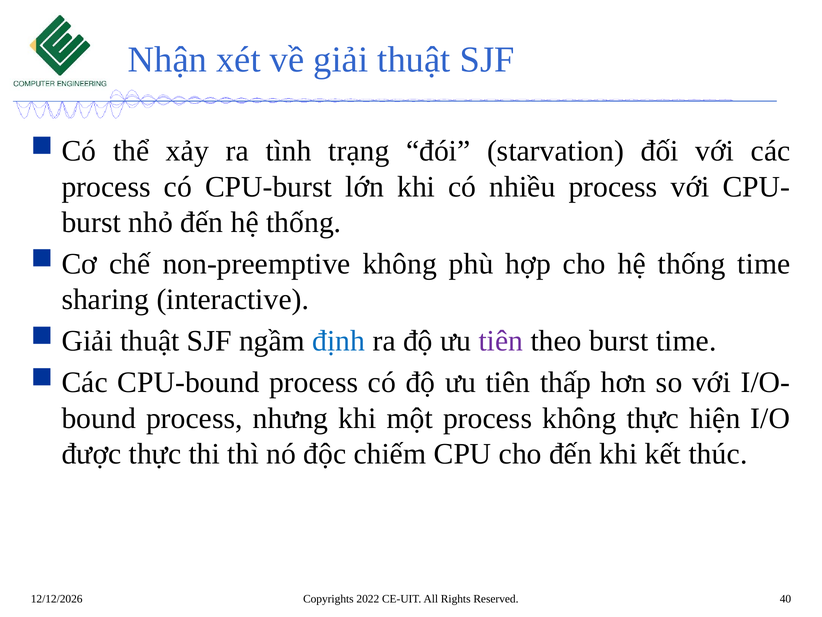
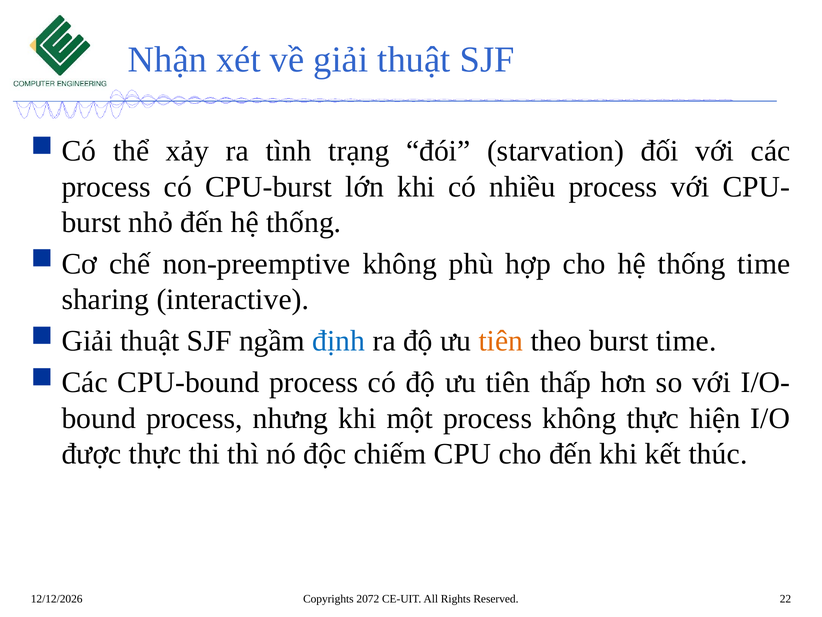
tiên colour: purple -> orange (501, 341)
2022: 2022 -> 2072 (368, 598)
40: 40 -> 22 (785, 598)
